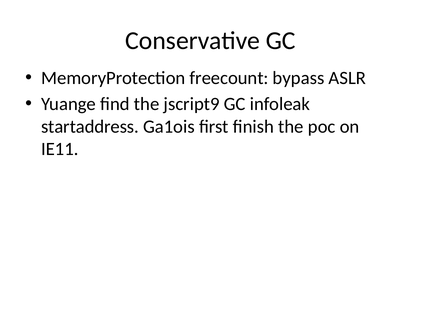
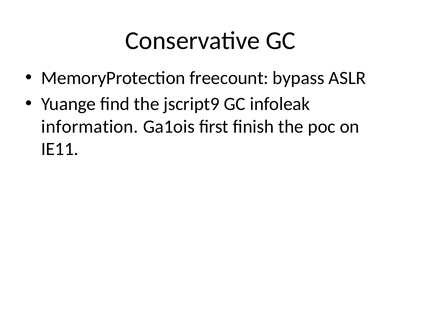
startaddress: startaddress -> information (90, 126)
